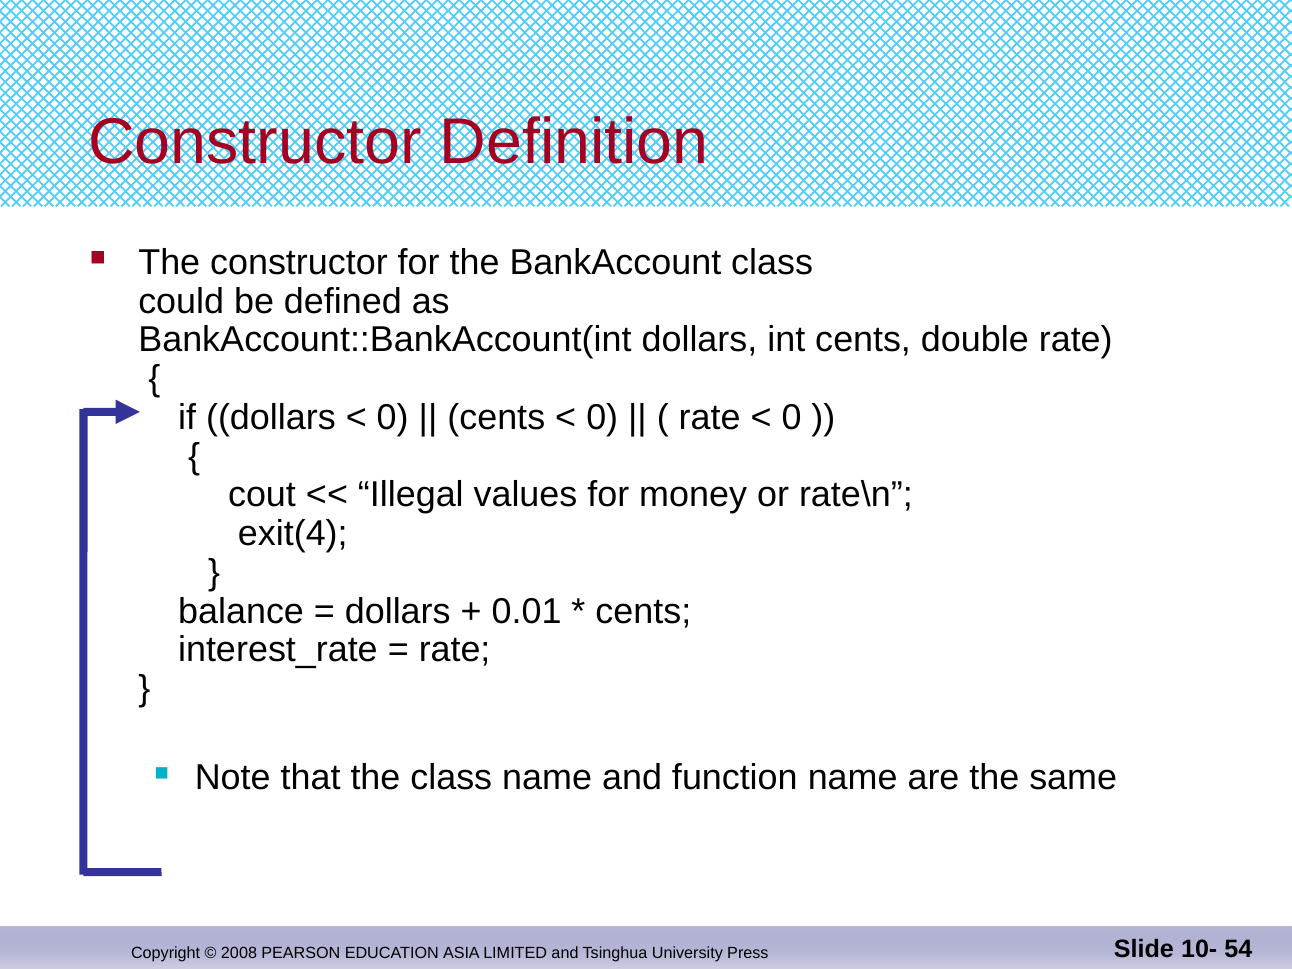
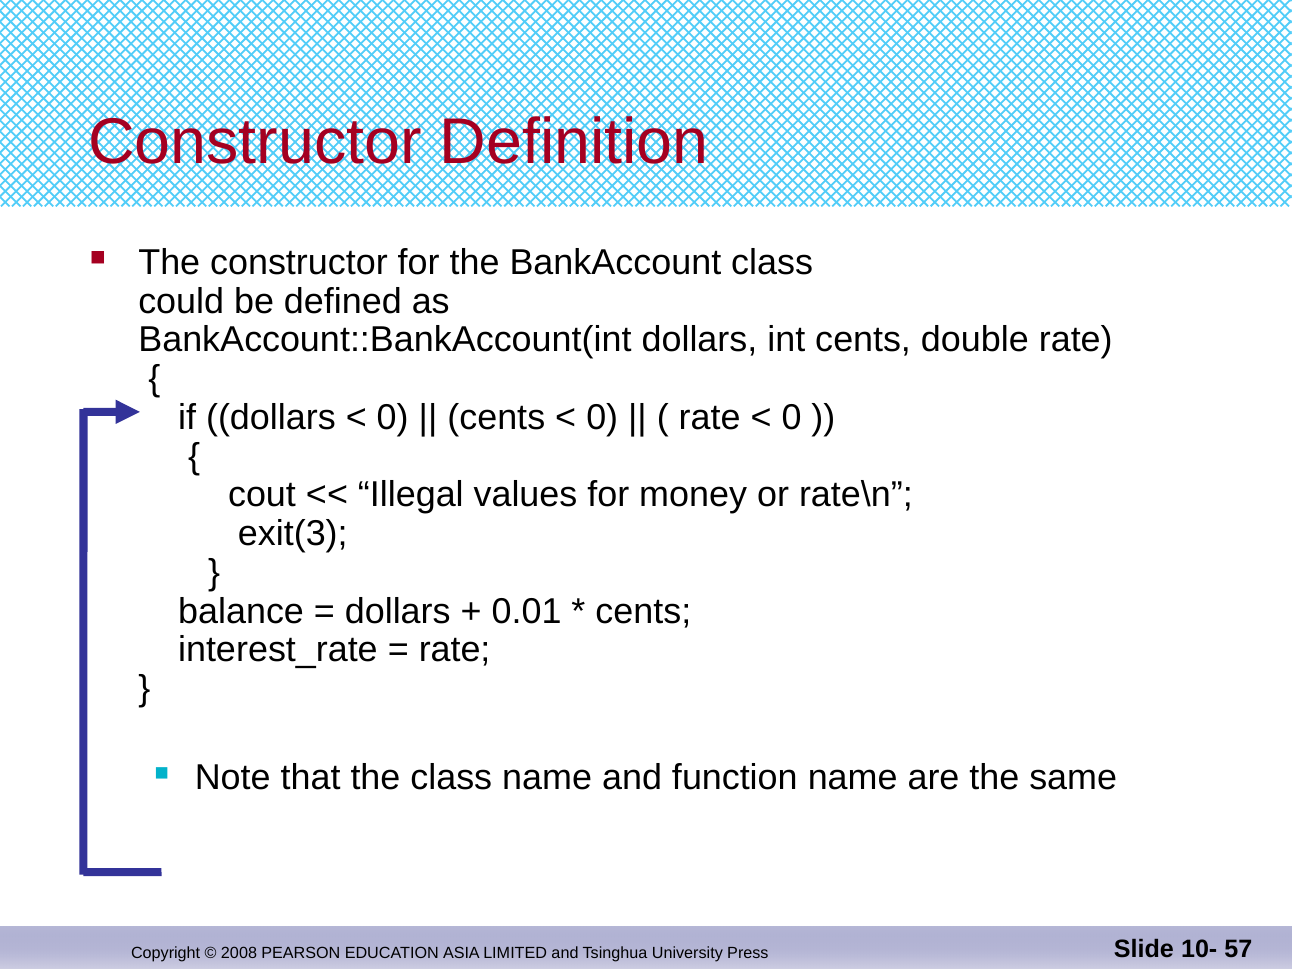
exit(4: exit(4 -> exit(3 (293, 534)
54: 54 -> 57 (1238, 949)
